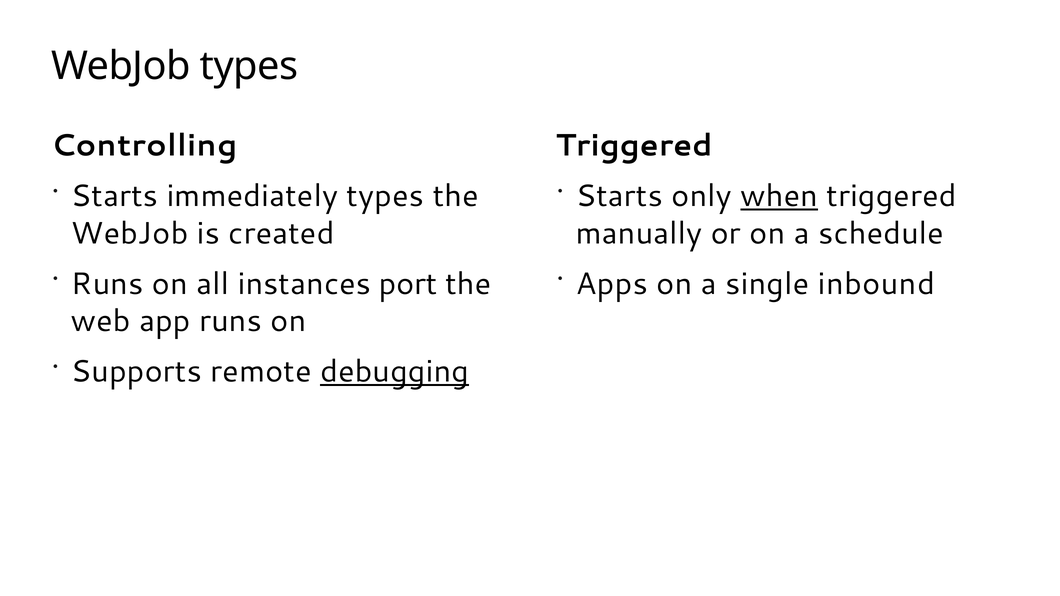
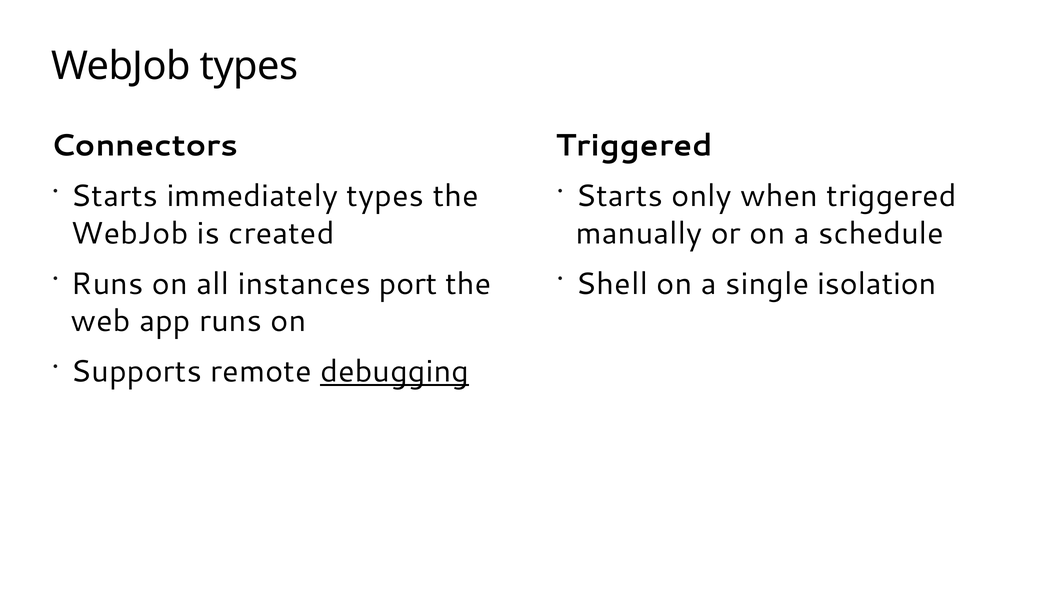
Controlling: Controlling -> Connectors (144, 146)
when underline: present -> none (779, 196)
Apps: Apps -> Shell (612, 284)
inbound: inbound -> isolation (877, 284)
